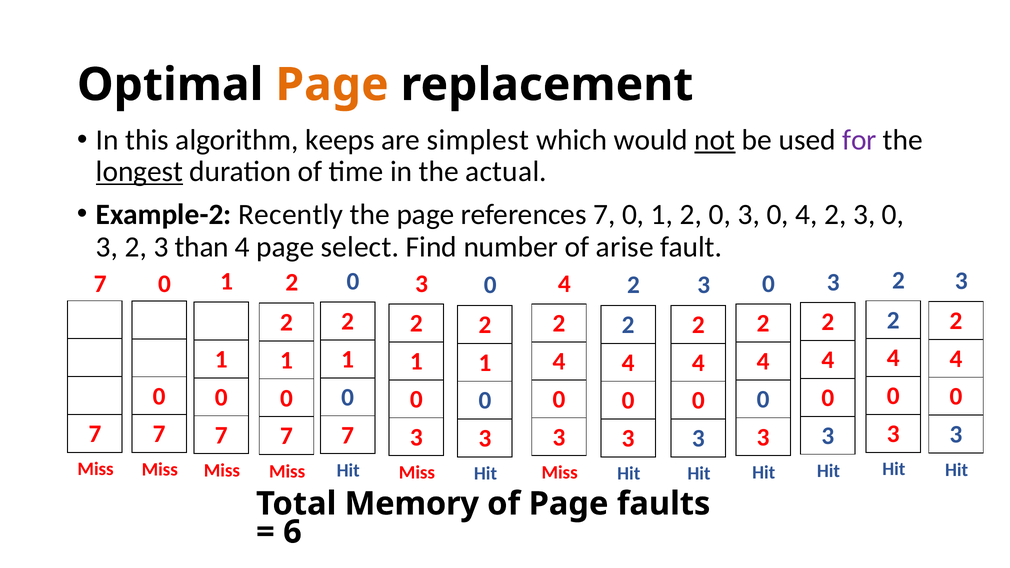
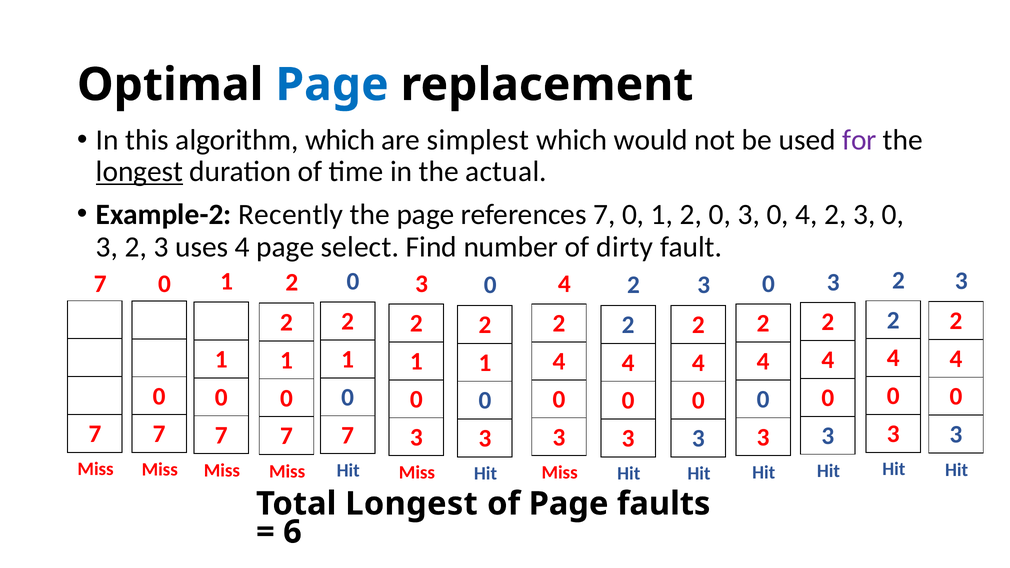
Page colour: orange -> blue (332, 85)
algorithm keeps: keeps -> which (340, 140)
not underline: present -> none (715, 140)
than: than -> uses (202, 247)
arise: arise -> dirty (625, 247)
Total Memory: Memory -> Longest (412, 504)
